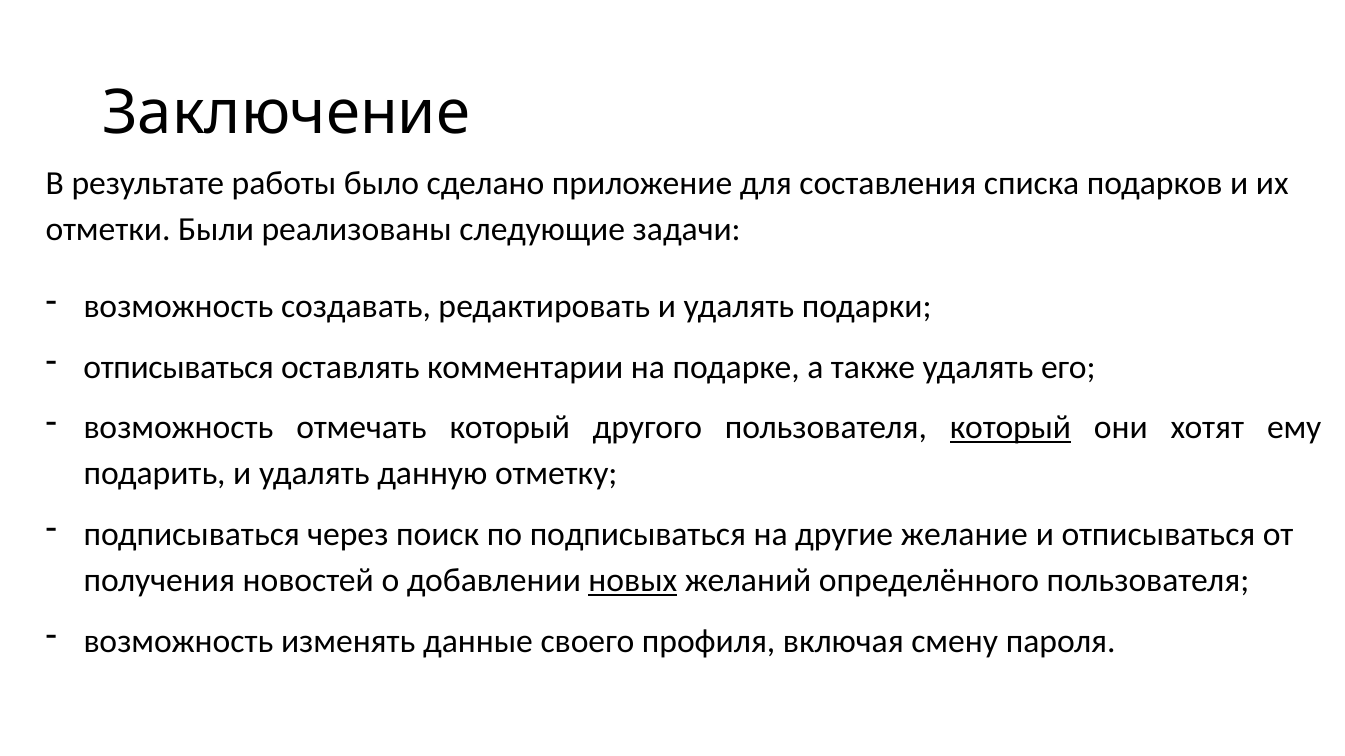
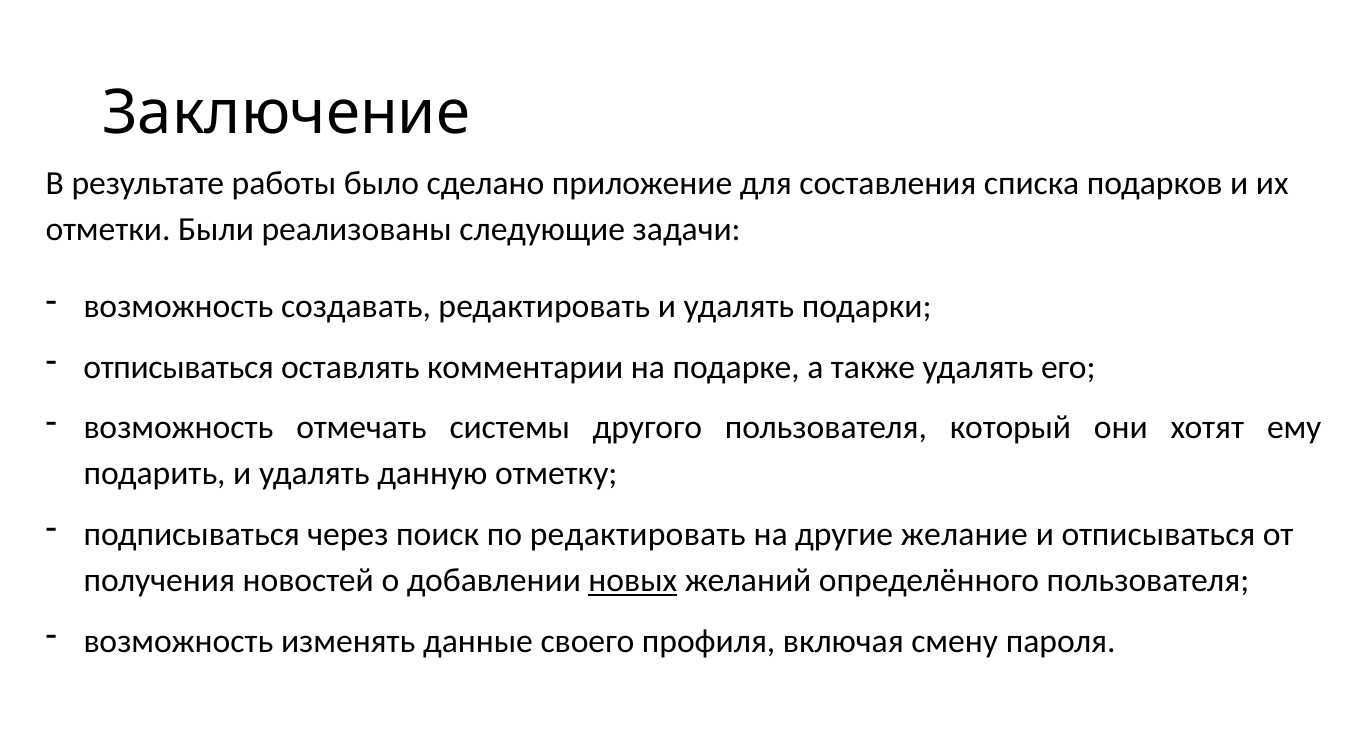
отмечать который: который -> системы (510, 428)
который underline: present -> none (1010, 428)
по подписываться: подписываться -> редактировать (638, 535)
